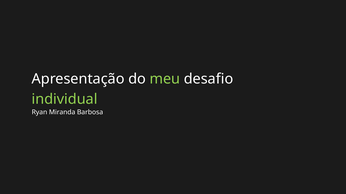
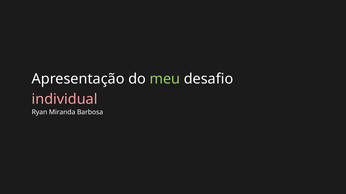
individual colour: light green -> pink (65, 99)
